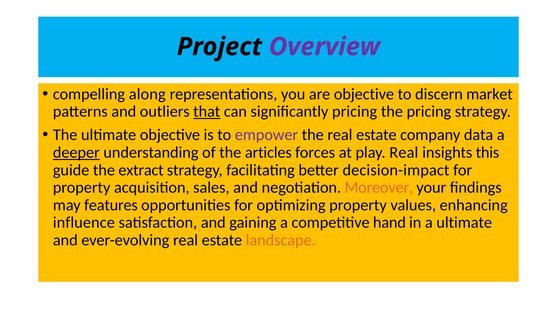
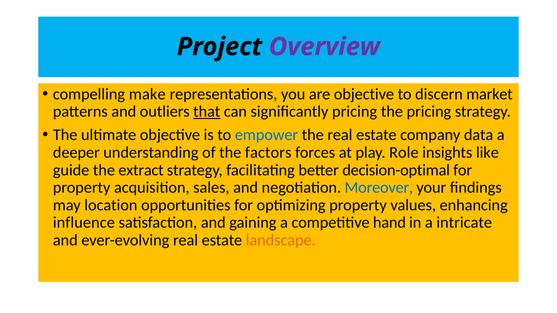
along: along -> make (147, 94)
empower colour: purple -> blue (267, 135)
deeper underline: present -> none (76, 153)
articles: articles -> factors (268, 153)
play Real: Real -> Role (404, 153)
this: this -> like (487, 153)
decision-impact: decision-impact -> decision-optimal (396, 170)
Moreover colour: orange -> blue (379, 188)
features: features -> location (111, 205)
a ultimate: ultimate -> intricate (464, 223)
